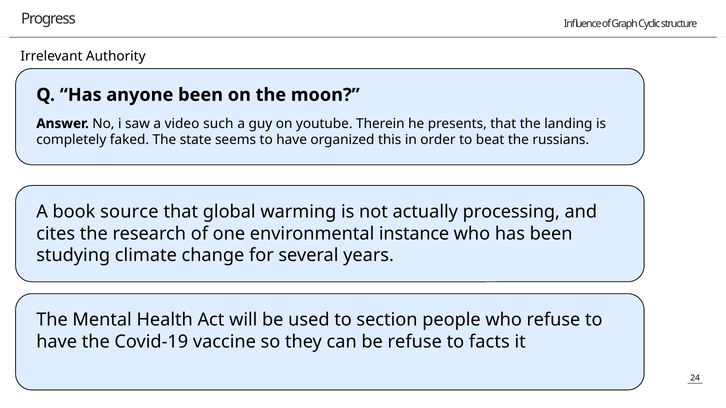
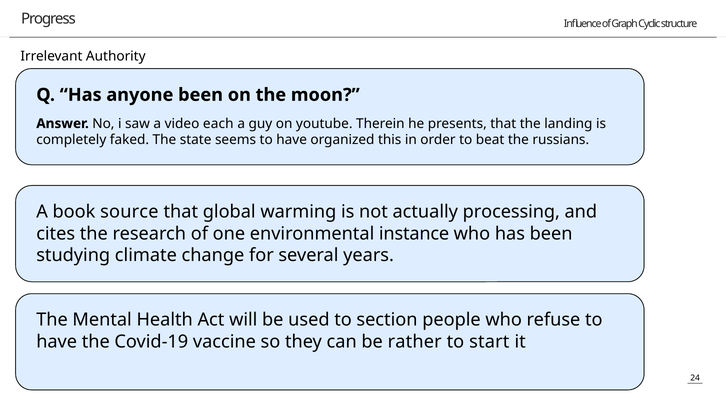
such: such -> each (218, 124)
be refuse: refuse -> rather (415, 342)
facts: facts -> start (489, 342)
